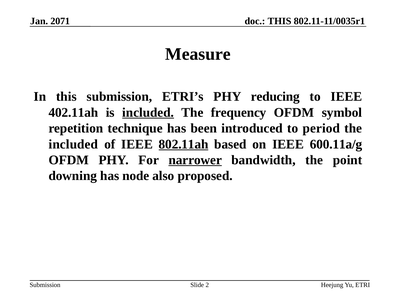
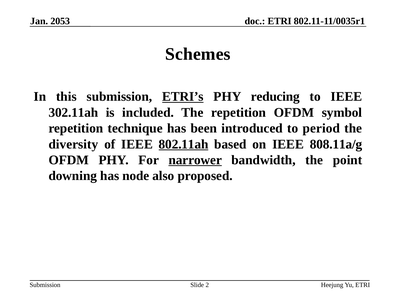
2071: 2071 -> 2053 (60, 21)
THIS: THIS -> ETRI (280, 21)
Measure: Measure -> Schemes (198, 54)
ETRI’s underline: none -> present (183, 97)
402.11ah: 402.11ah -> 302.11ah (73, 112)
included underline: present -> none (148, 112)
The frequency: frequency -> repetition (239, 112)
included: included -> diversity (73, 144)
600.11a/g: 600.11a/g -> 808.11a/g (336, 144)
